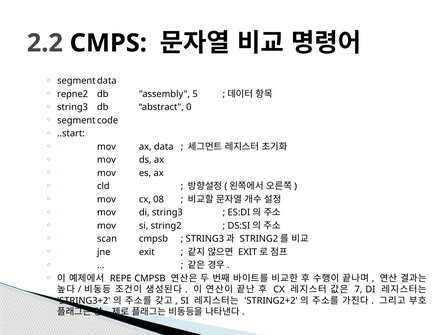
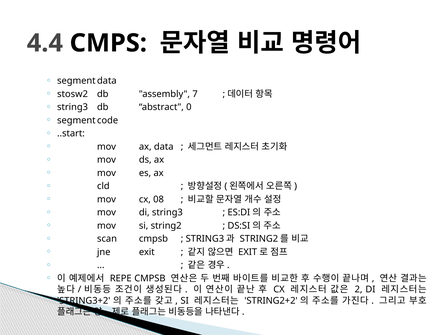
2.2: 2.2 -> 4.4 (45, 43)
repne2: repne2 -> stosw2 (73, 94)
5: 5 -> 7 (195, 94)
7: 7 -> 2 (359, 290)
